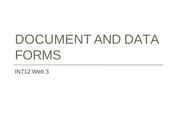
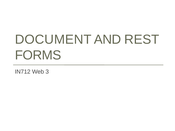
DATA: DATA -> REST (142, 40)
